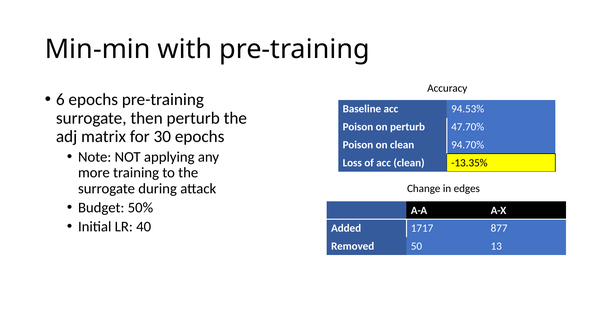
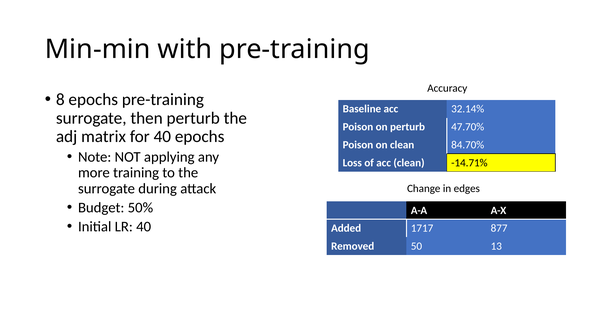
6: 6 -> 8 (60, 100)
94.53%: 94.53% -> 32.14% (468, 109)
for 30: 30 -> 40 (162, 137)
94.70%: 94.70% -> 84.70% (468, 145)
-13.35%: -13.35% -> -14.71% (469, 163)
